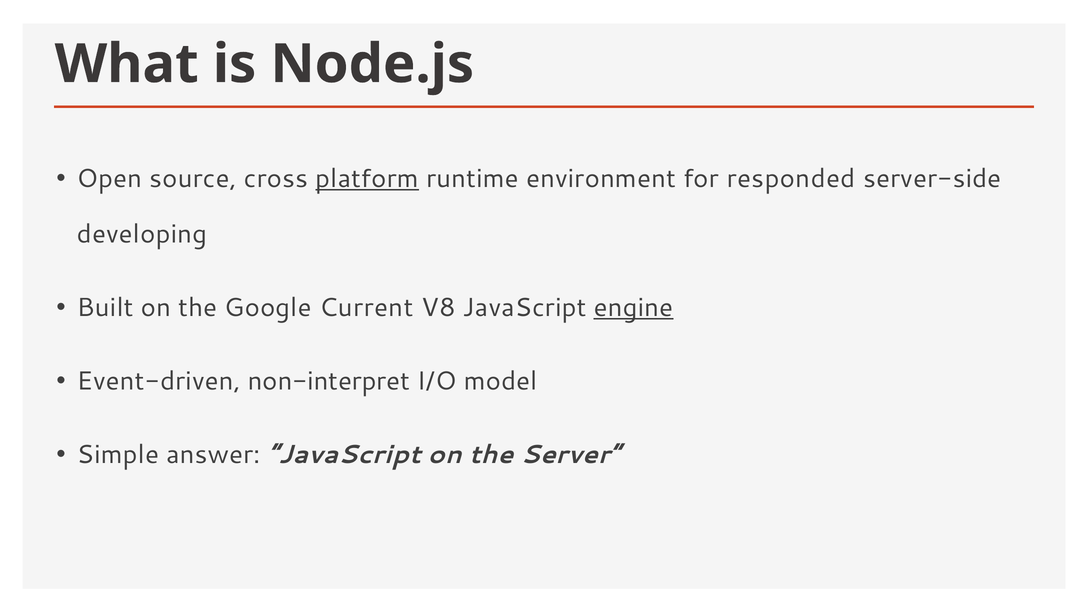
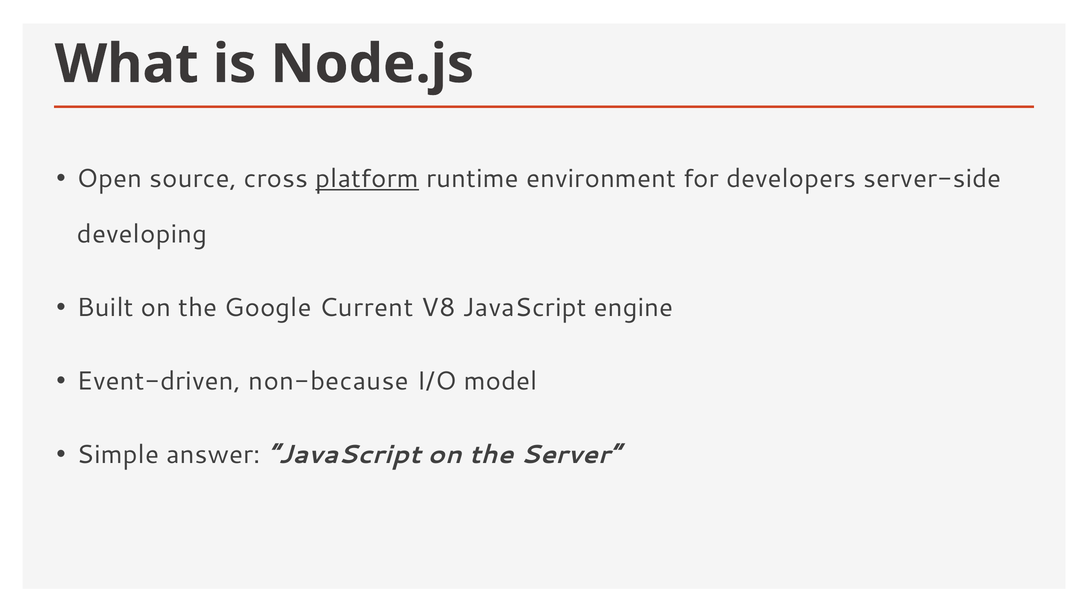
responded: responded -> developers (791, 179)
engine underline: present -> none (634, 308)
non-interpret: non-interpret -> non-because (329, 381)
